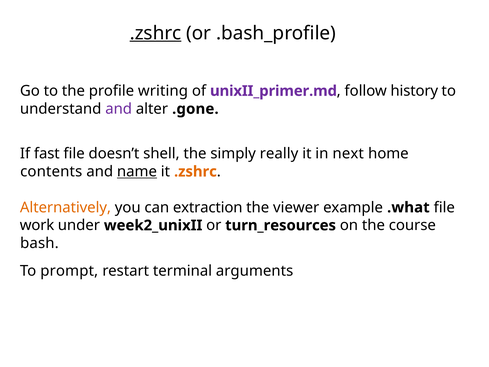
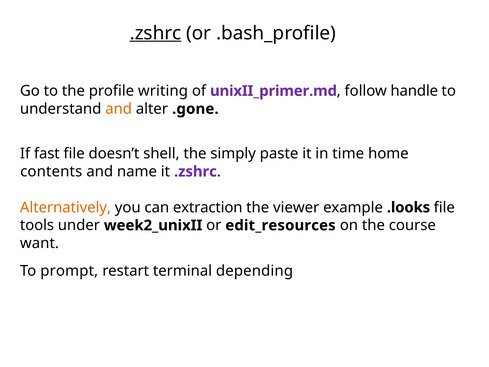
history: history -> handle (414, 91)
and colour: purple -> orange (119, 109)
really: really -> paste (279, 154)
next: next -> time (348, 154)
name underline: present -> none (137, 171)
.zshrc colour: orange -> purple (195, 171)
.what: .what -> .looks (408, 207)
work: work -> tools (37, 225)
turn_resources: turn_resources -> edit_resources (280, 225)
bash: bash -> want (39, 243)
arguments: arguments -> depending (255, 271)
